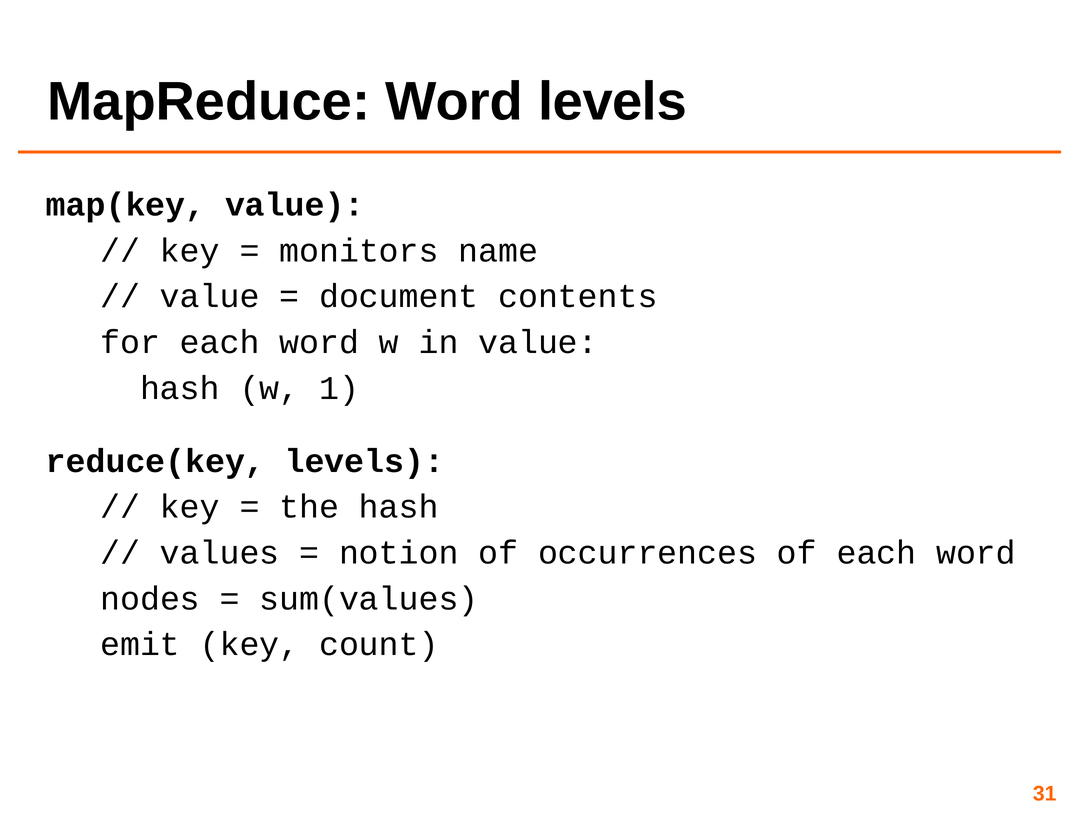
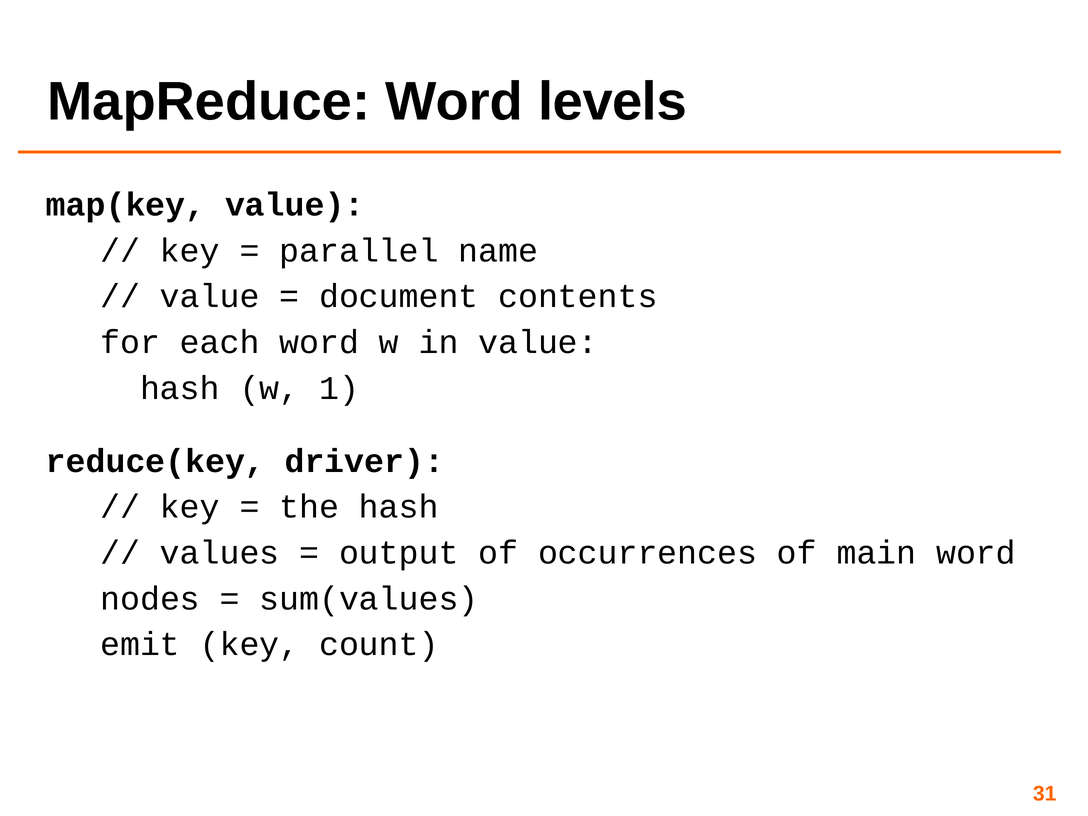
monitors: monitors -> parallel (359, 251)
reduce(key levels: levels -> driver (364, 461)
notion: notion -> output (399, 553)
of each: each -> main (876, 553)
